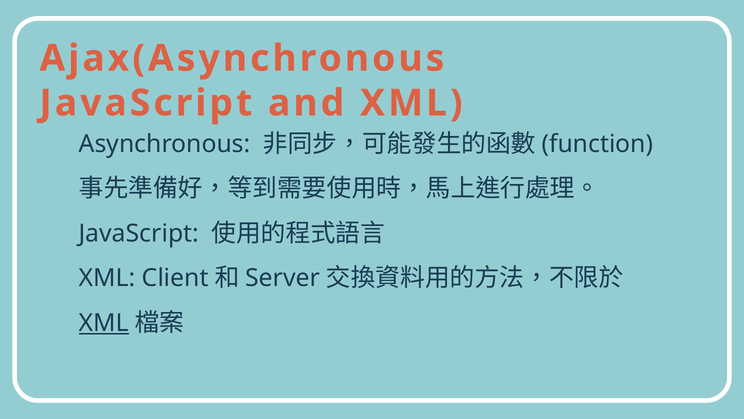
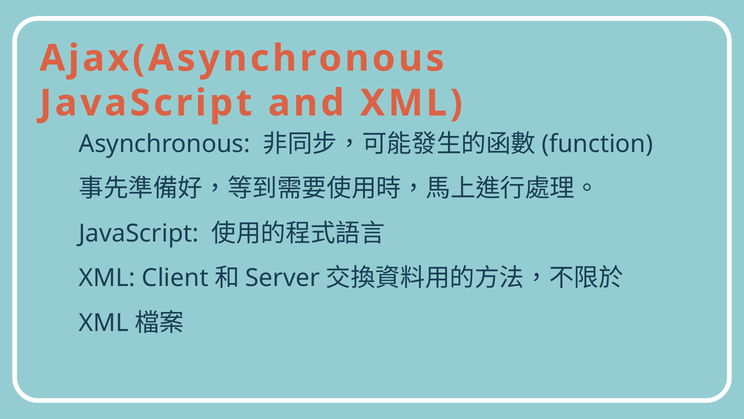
XML underline: present -> none (104, 322)
